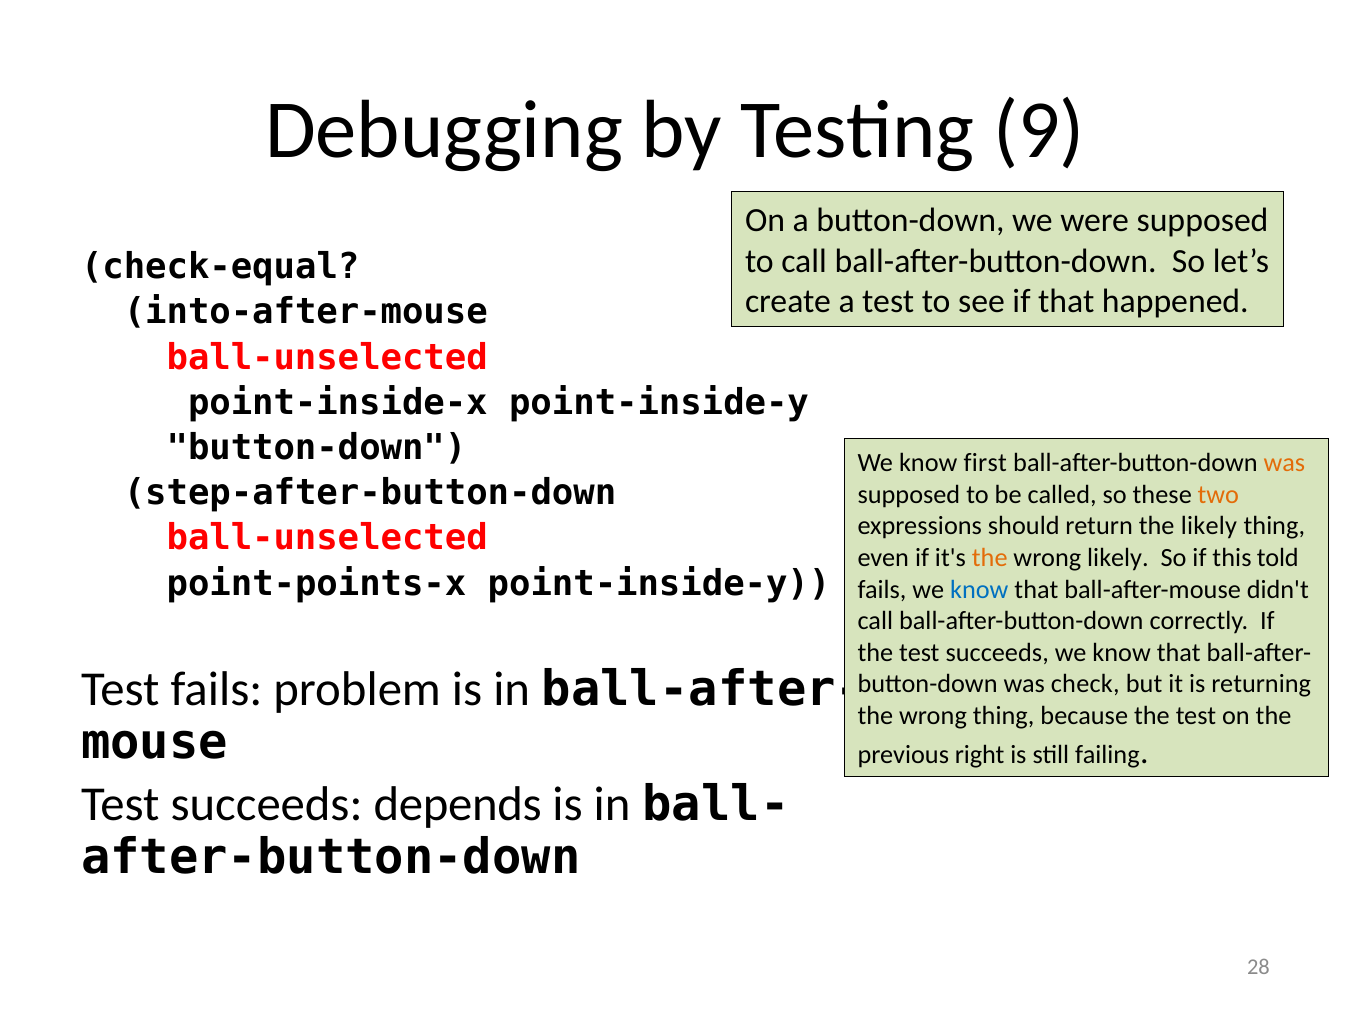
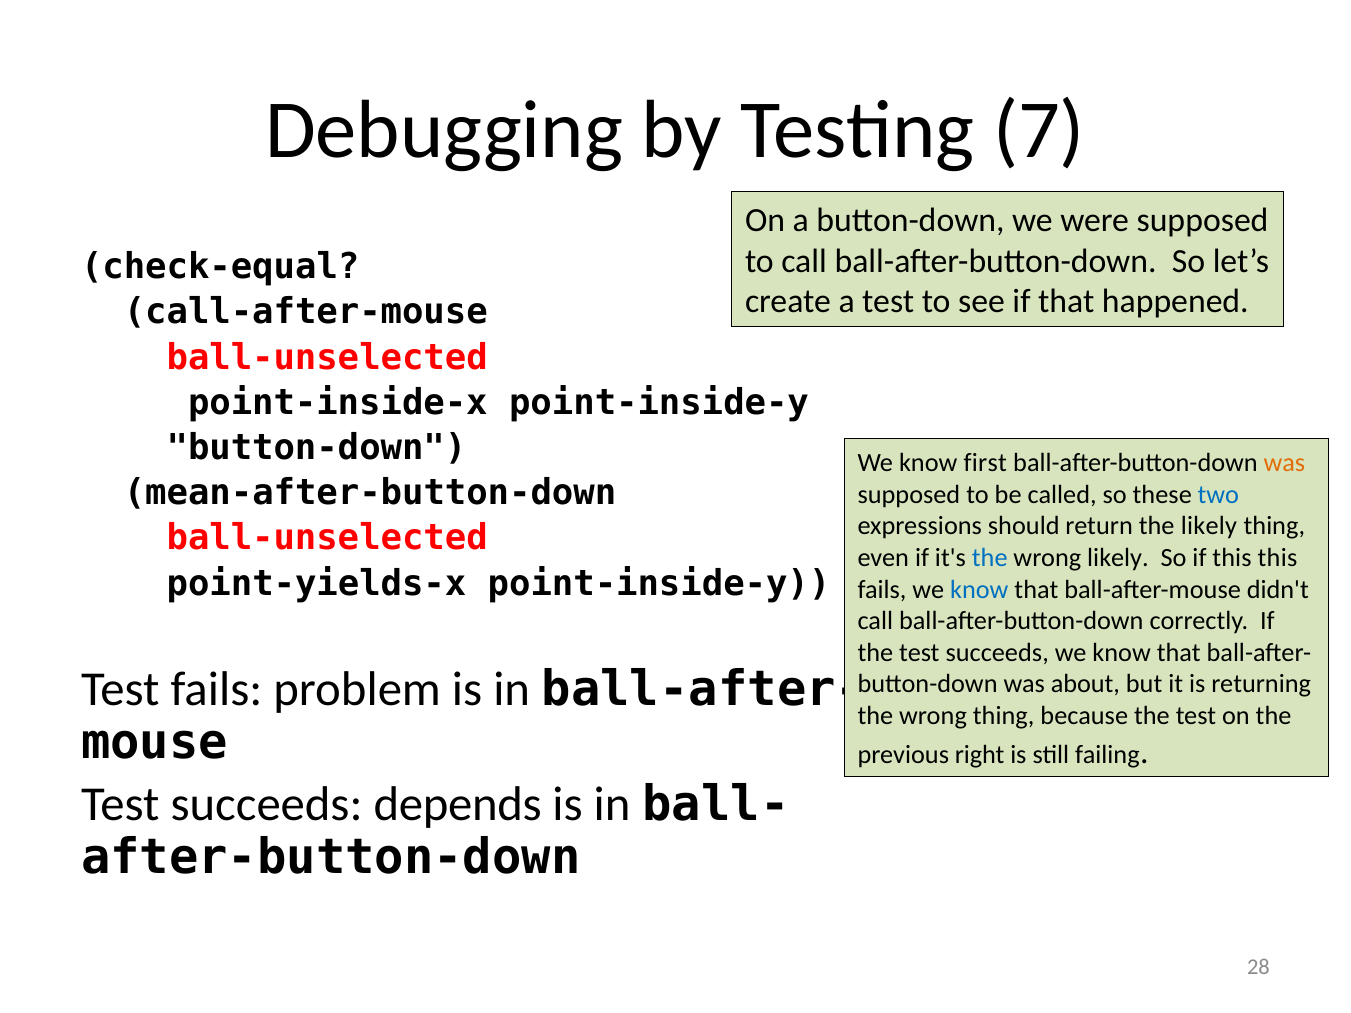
9: 9 -> 7 (1039, 131)
into-after-mouse: into-after-mouse -> call-after-mouse (306, 312)
step-after-button-down: step-after-button-down -> mean-after-button-down (370, 493)
two colour: orange -> blue (1218, 495)
the colour: orange -> blue (990, 558)
this told: told -> this (1278, 558)
point-points-x: point-points-x -> point-yields-x (316, 584)
check: check -> about (1085, 684)
